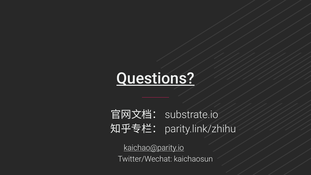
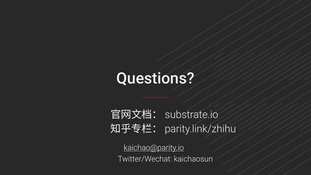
Questions underline: present -> none (155, 79)
